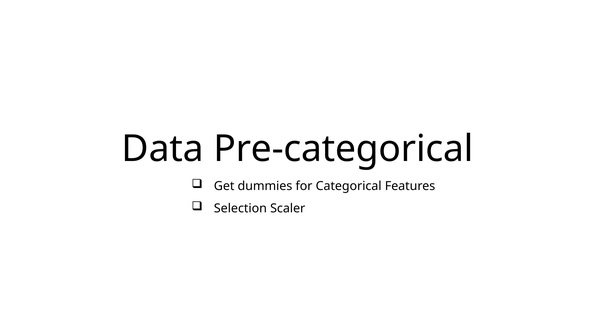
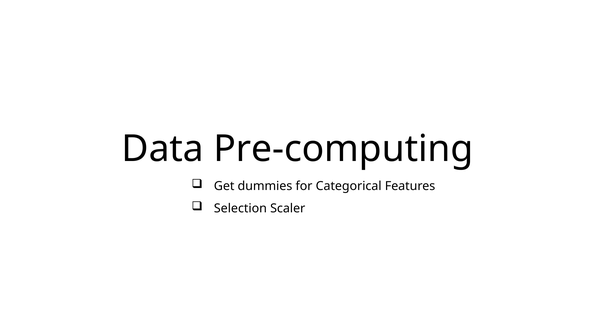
Pre-categorical: Pre-categorical -> Pre-computing (343, 149)
